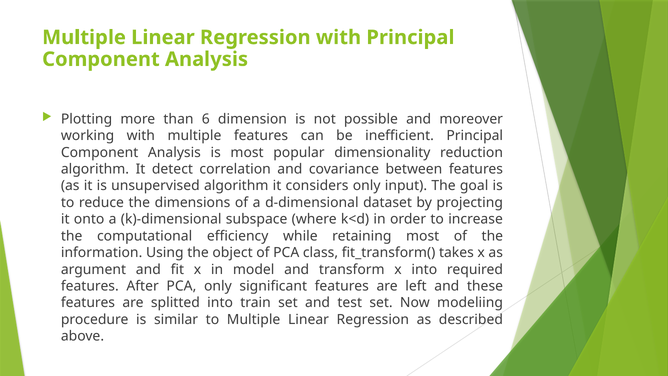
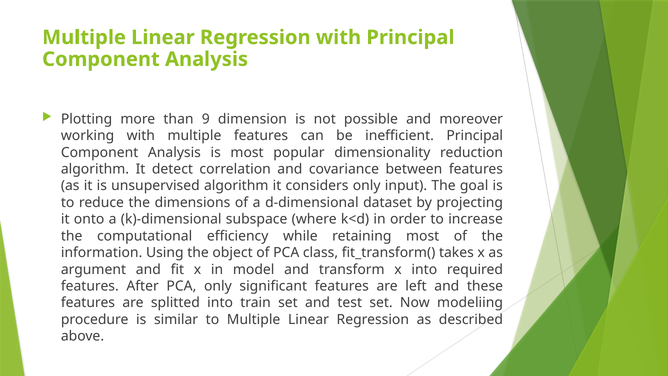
6: 6 -> 9 (206, 119)
